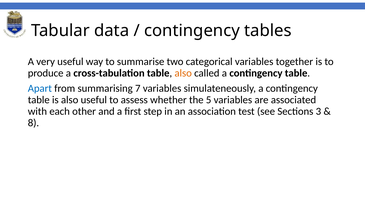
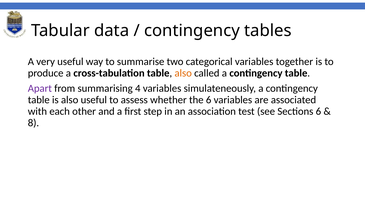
Apart colour: blue -> purple (40, 89)
7: 7 -> 4 (138, 89)
the 5: 5 -> 6 (209, 100)
Sections 3: 3 -> 6 (318, 112)
